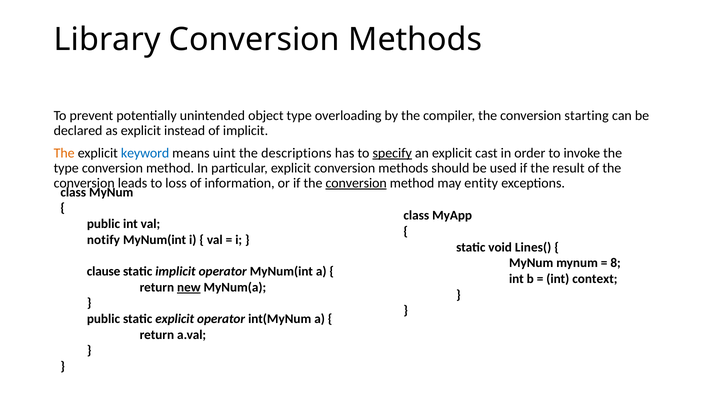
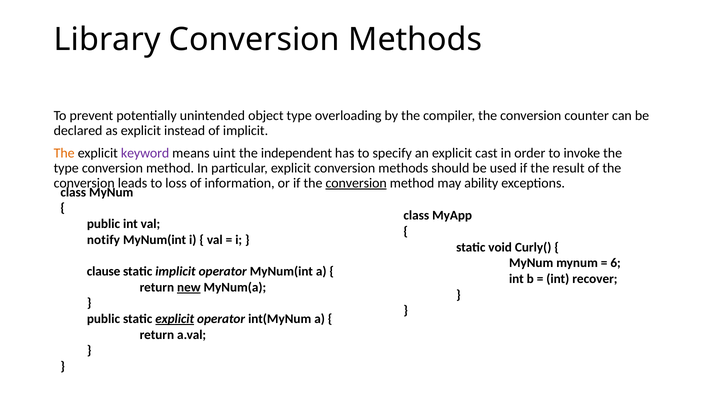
starting: starting -> counter (587, 115)
keyword colour: blue -> purple (145, 153)
descriptions: descriptions -> independent (297, 153)
specify underline: present -> none (392, 153)
entity: entity -> ability (481, 183)
Lines(: Lines( -> Curly( (533, 247)
8: 8 -> 6 (616, 263)
context: context -> recover (595, 279)
explicit underline: none -> present (175, 319)
